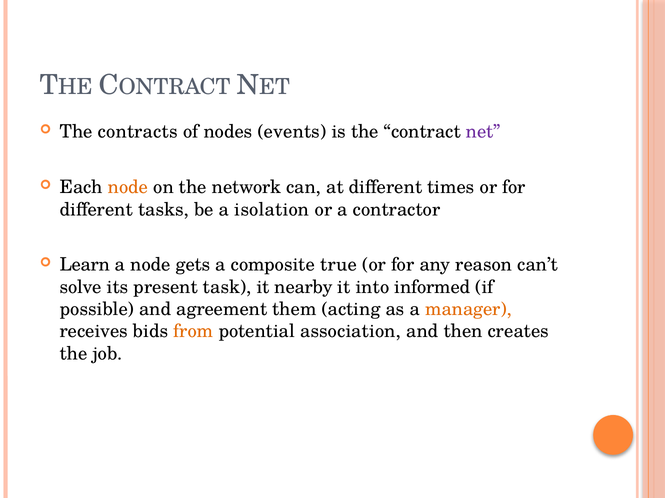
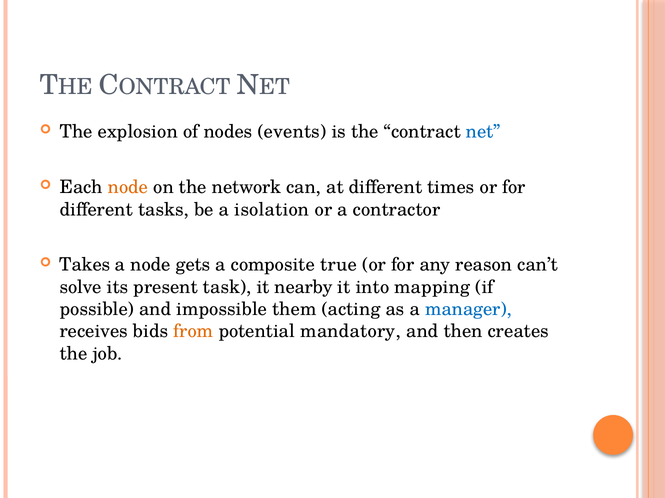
contracts: contracts -> explosion (138, 132)
net colour: purple -> blue (483, 132)
Learn: Learn -> Takes (85, 265)
informed: informed -> mapping (432, 287)
agreement: agreement -> impossible (222, 310)
manager colour: orange -> blue (469, 310)
association: association -> mandatory (351, 332)
